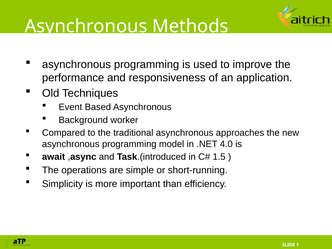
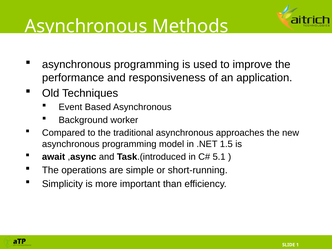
4.0: 4.0 -> 1.5 (226, 144)
1.5: 1.5 -> 5.1 (219, 157)
